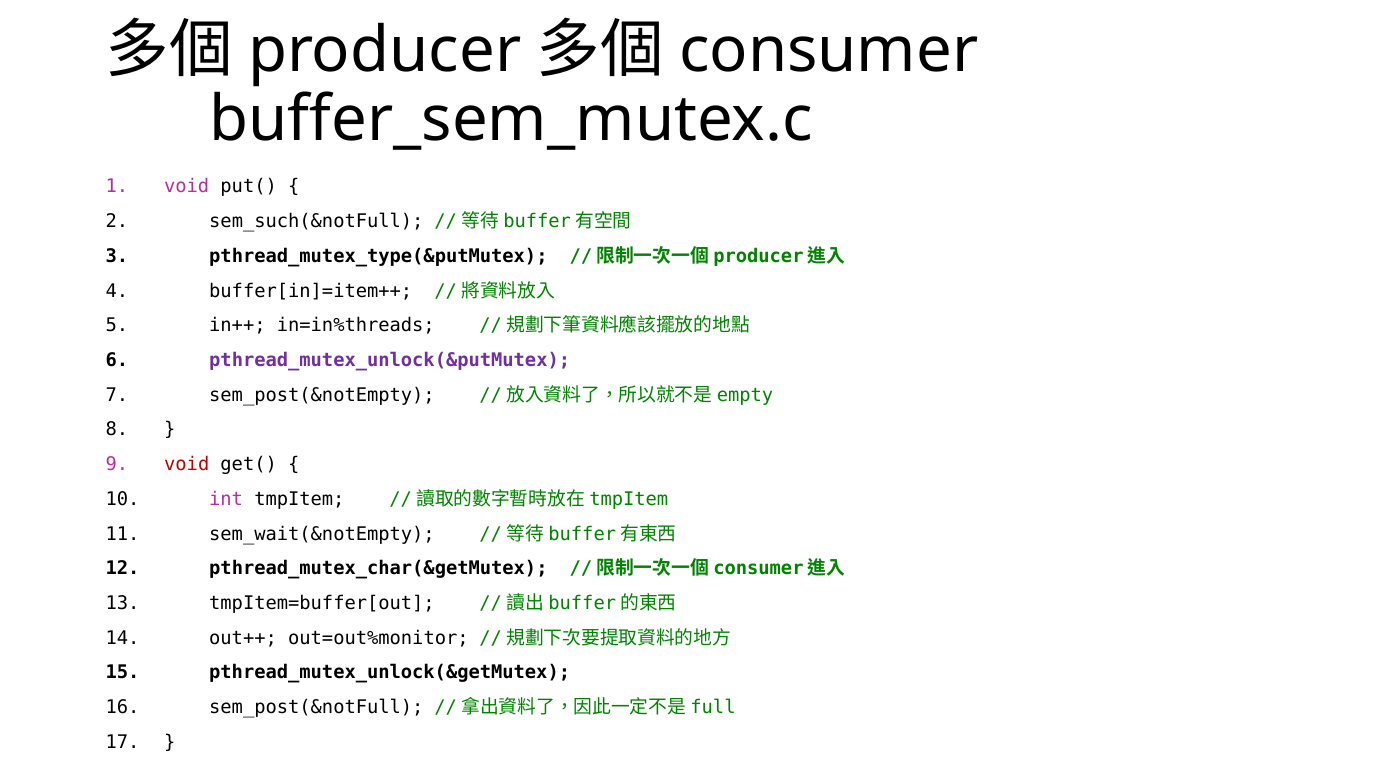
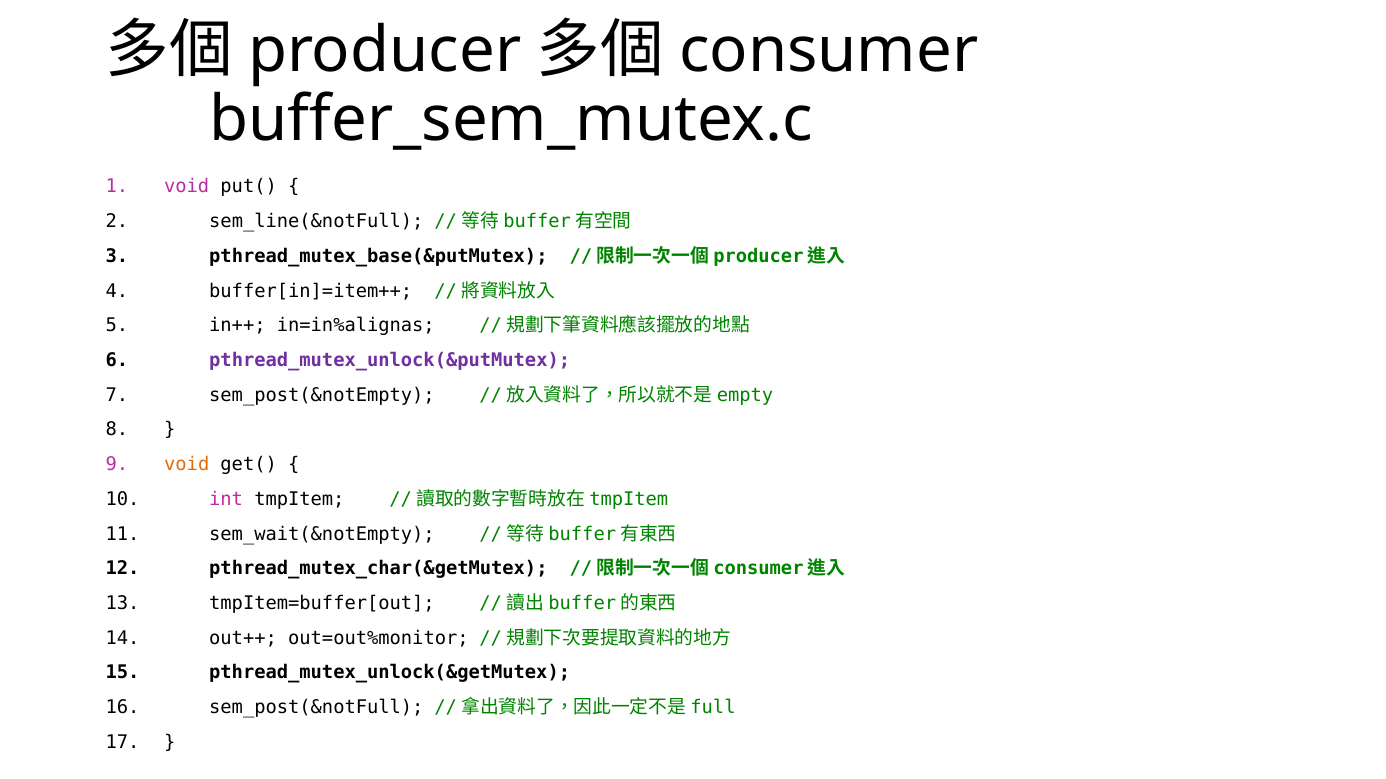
sem_such(&notFull: sem_such(&notFull -> sem_line(&notFull (316, 222)
pthread_mutex_type(&putMutex: pthread_mutex_type(&putMutex -> pthread_mutex_base(&putMutex (378, 256)
in=in%threads: in=in%threads -> in=in%alignas (356, 326)
void colour: red -> orange (187, 465)
